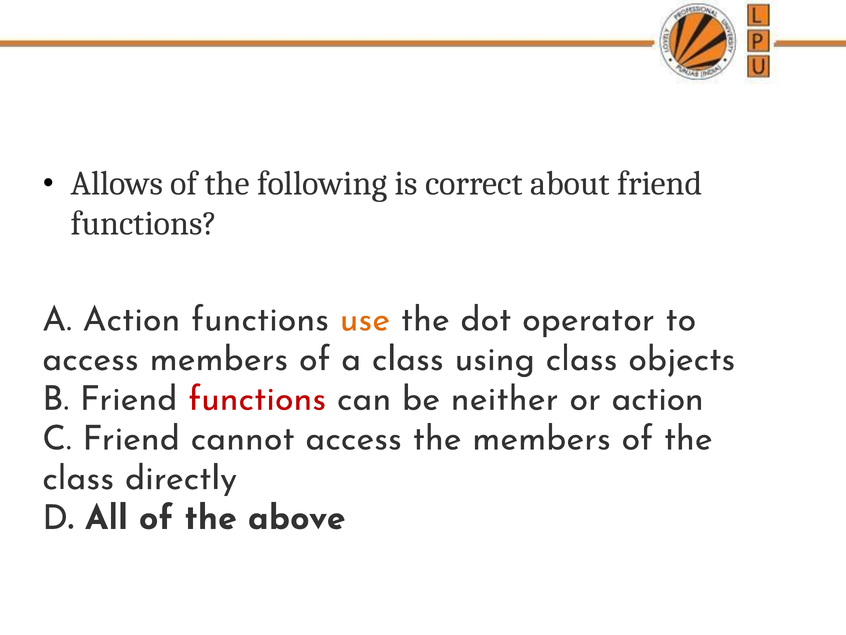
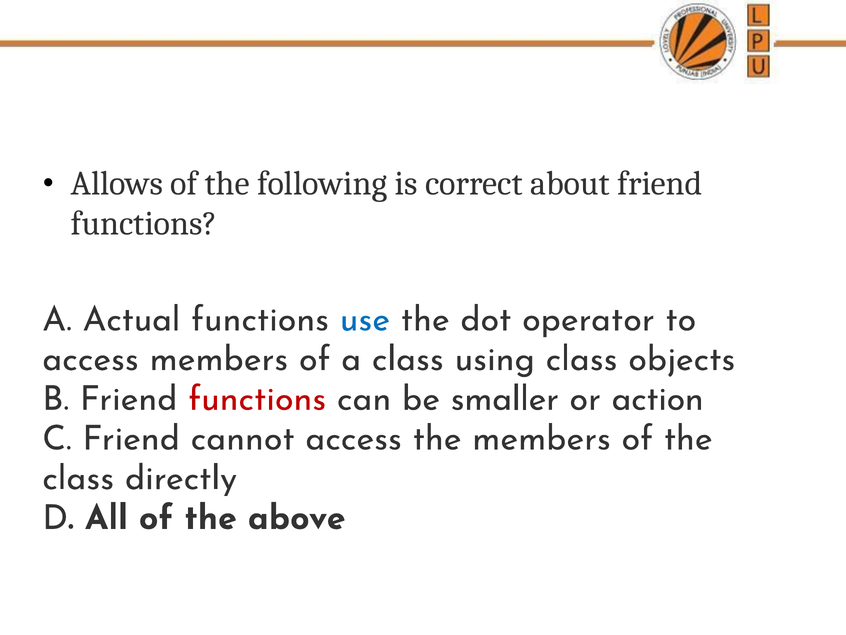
A Action: Action -> Actual (132, 319)
use colour: orange -> blue (365, 319)
neither: neither -> smaller (505, 398)
